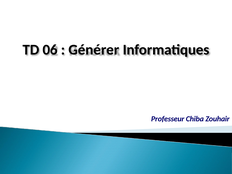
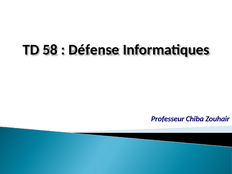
06: 06 -> 58 (50, 50)
Générer: Générer -> Défense (94, 50)
